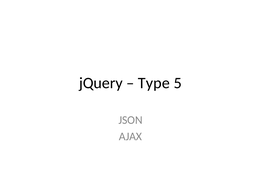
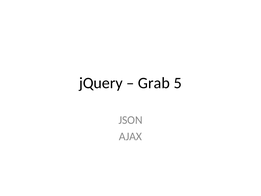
Type: Type -> Grab (154, 83)
